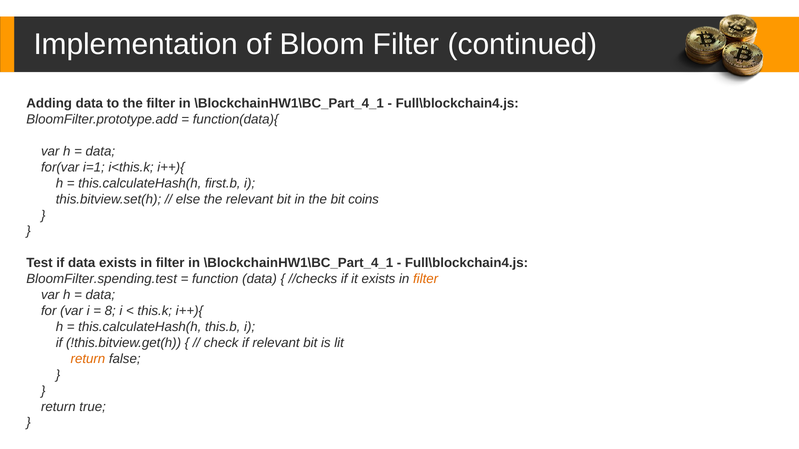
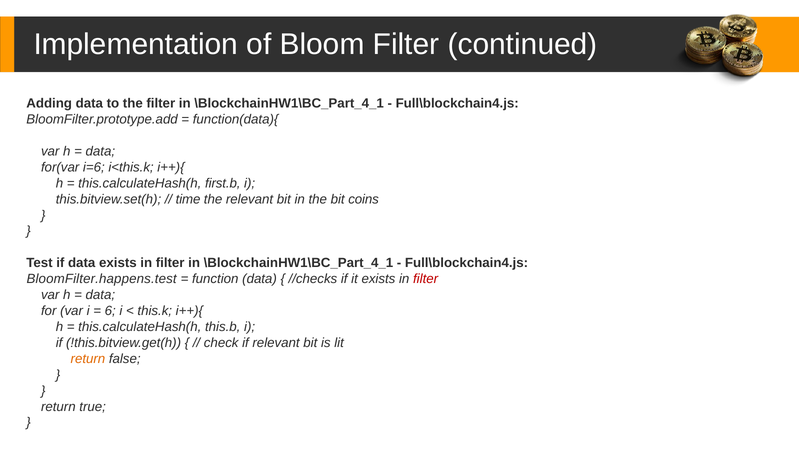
i=1: i=1 -> i=6 (94, 167)
else: else -> time (188, 199)
BloomFilter.spending.test: BloomFilter.spending.test -> BloomFilter.happens.test (102, 279)
filter colour: orange -> red (426, 279)
8: 8 -> 6 (110, 311)
